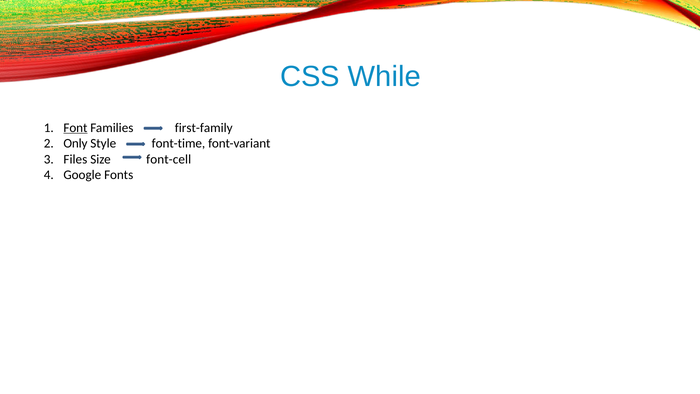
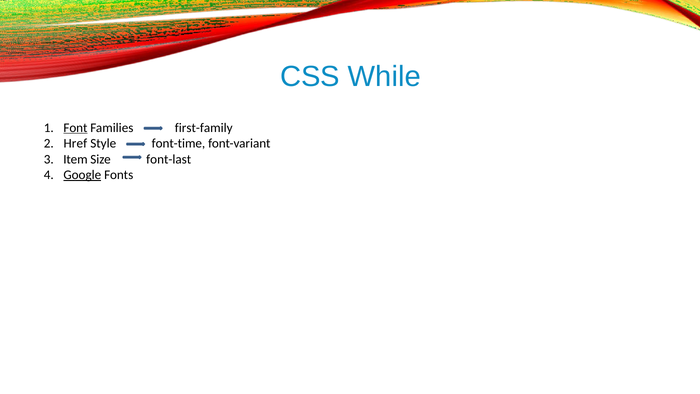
Only: Only -> Href (75, 143)
Files: Files -> Item (75, 159)
font-cell: font-cell -> font-last (169, 159)
Google underline: none -> present (82, 175)
